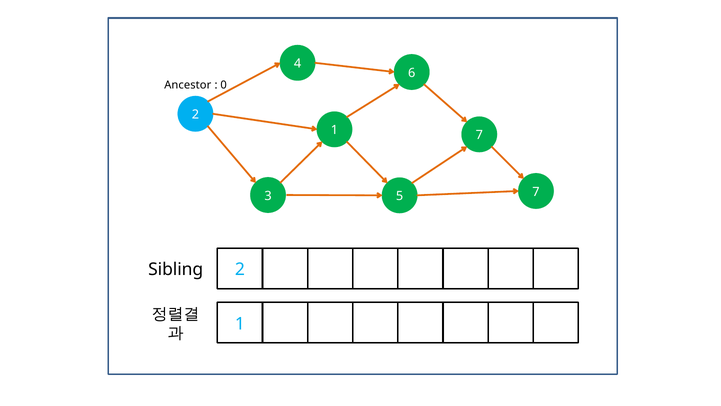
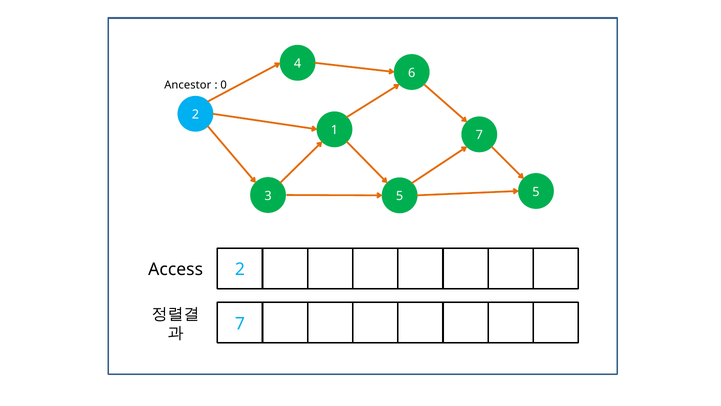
5 7: 7 -> 5 (536, 192)
Sibling: Sibling -> Access (176, 269)
1: 1 -> 7 (240, 323)
